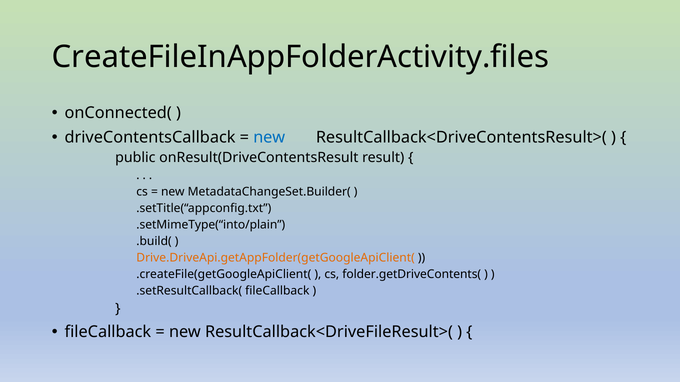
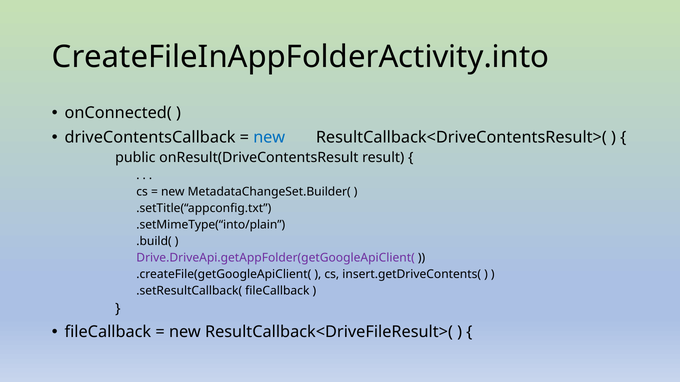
CreateFileInAppFolderActivity.files: CreateFileInAppFolderActivity.files -> CreateFileInAppFolderActivity.into (301, 57)
Drive.DriveApi.getAppFolder(getGoogleApiClient( colour: orange -> purple (276, 258)
folder.getDriveContents(: folder.getDriveContents( -> insert.getDriveContents( (412, 275)
